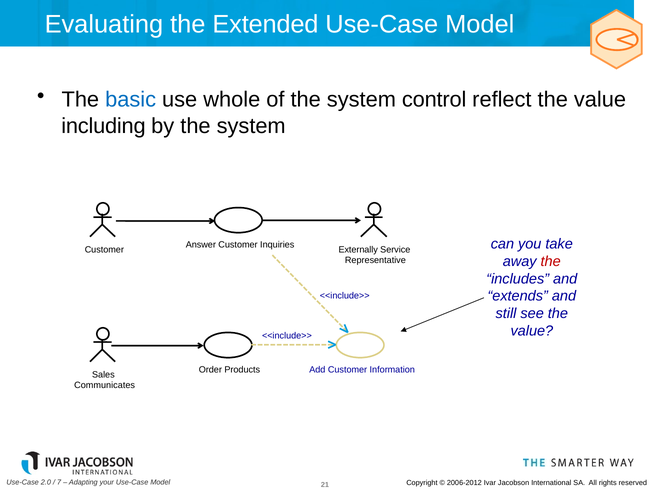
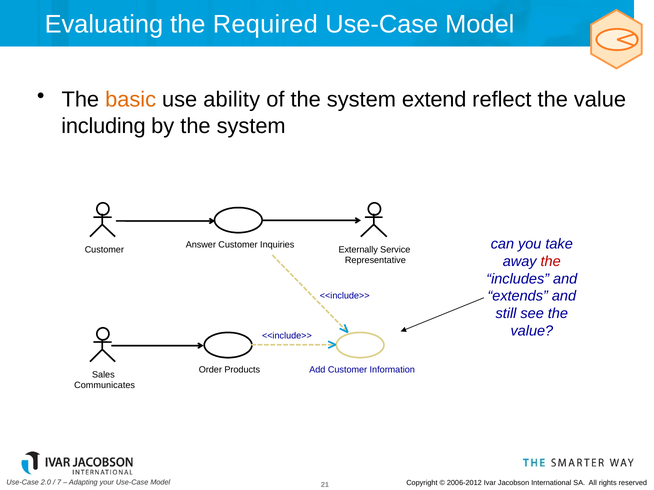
Extended: Extended -> Required (265, 24)
basic colour: blue -> orange (131, 100)
whole: whole -> ability (232, 100)
control: control -> extend (434, 100)
